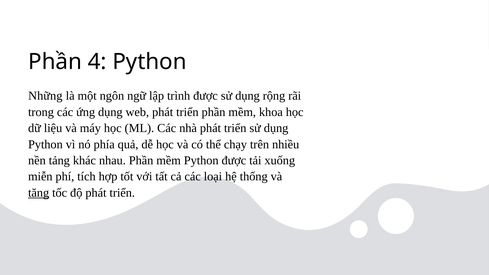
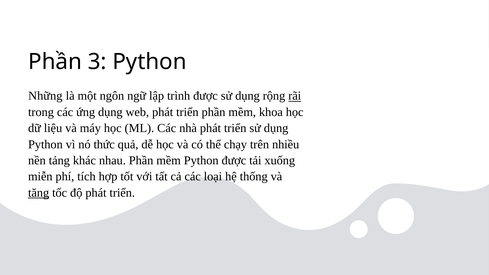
4: 4 -> 3 (97, 62)
rãi underline: none -> present (295, 96)
phía: phía -> thức (104, 144)
